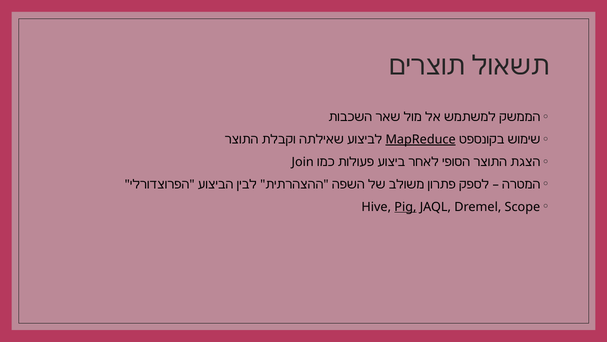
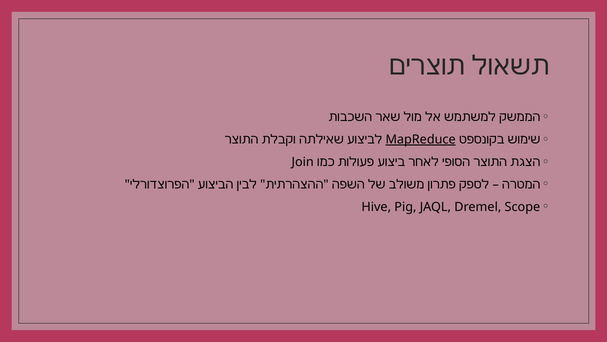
Pig underline: present -> none (405, 207)
